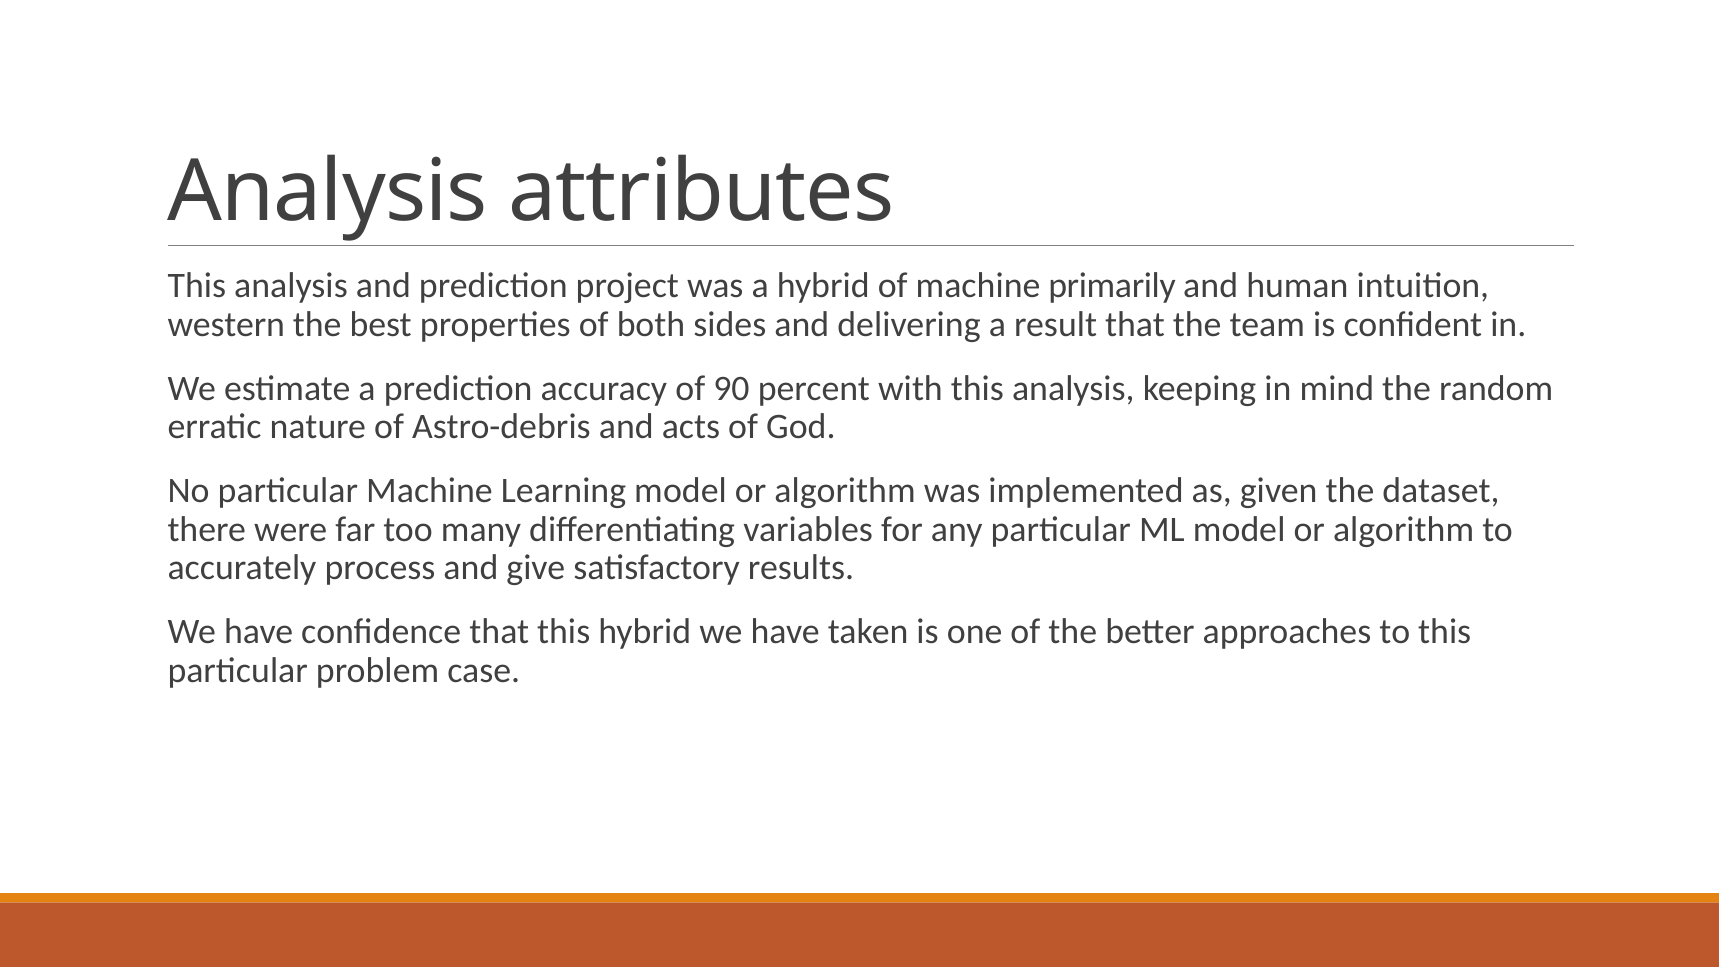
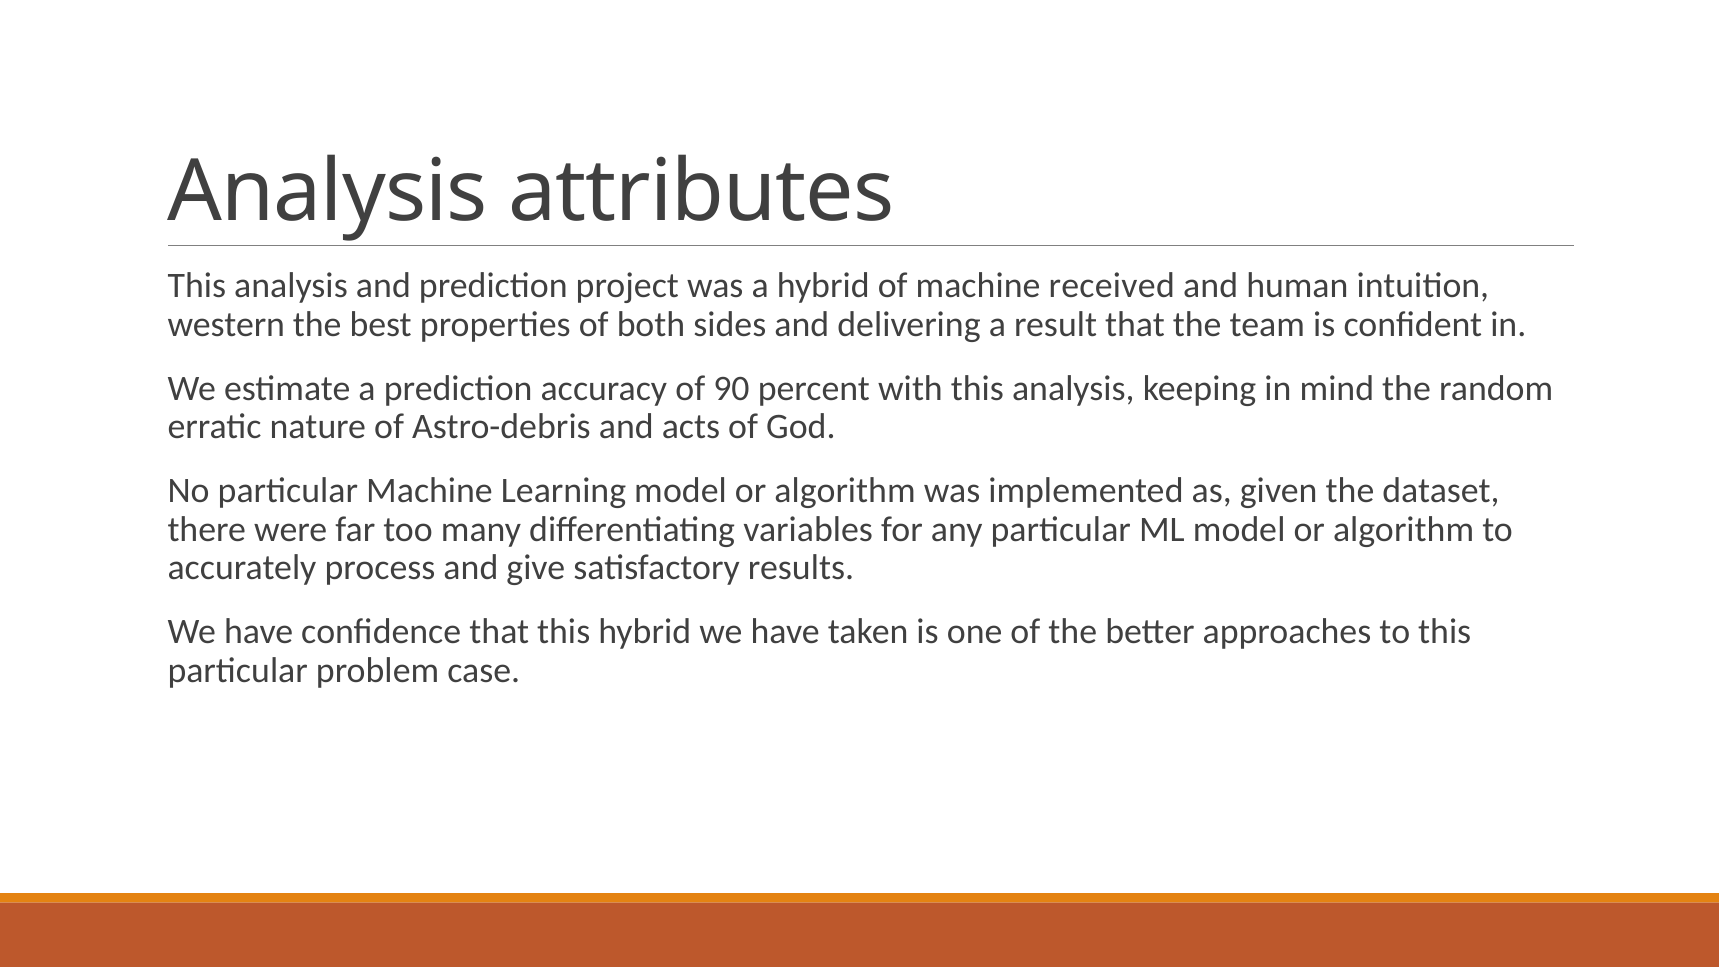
primarily: primarily -> received (1112, 286)
